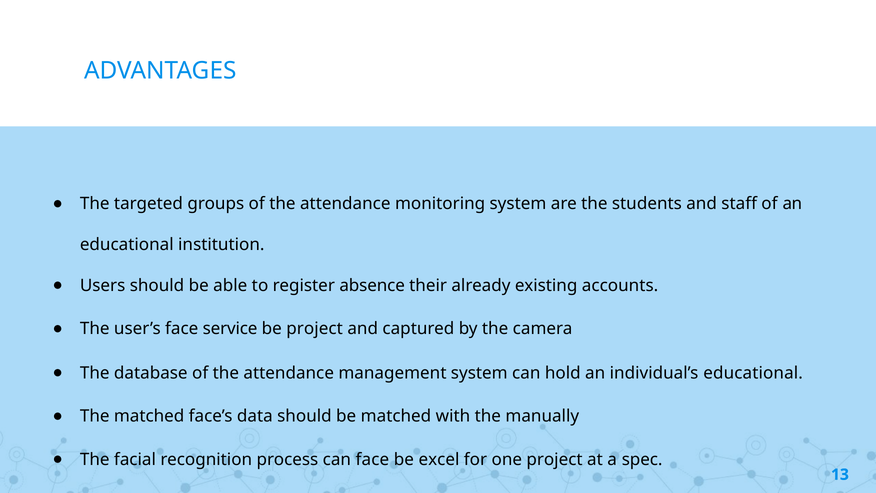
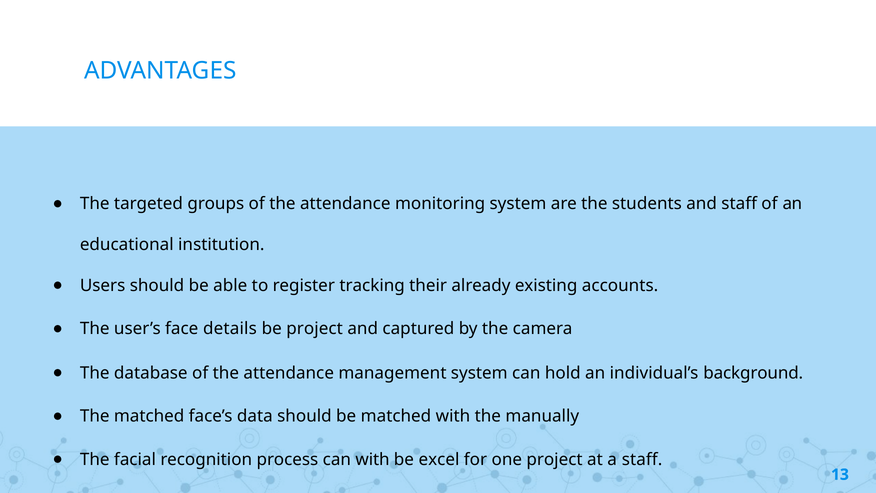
absence: absence -> tracking (372, 285)
service: service -> details (230, 329)
individual’s educational: educational -> background (753, 373)
can face: face -> with (373, 459)
a spec: spec -> staff (642, 459)
